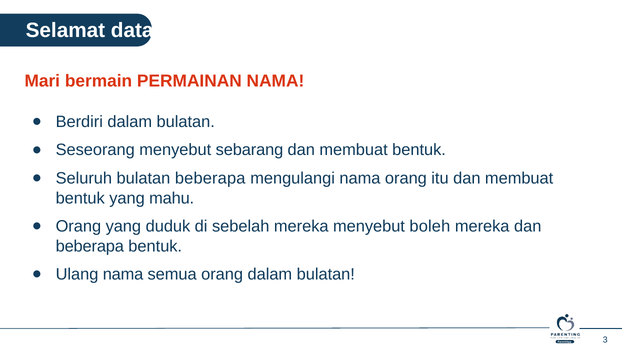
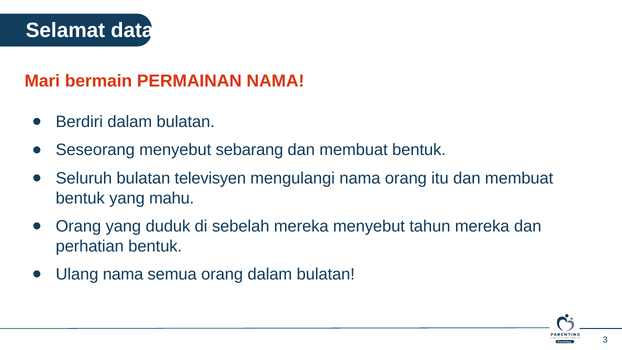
bulatan beberapa: beberapa -> televisyen (210, 178)
boleh: boleh -> tahun (430, 226)
beberapa: beberapa -> perhatian (90, 246)
